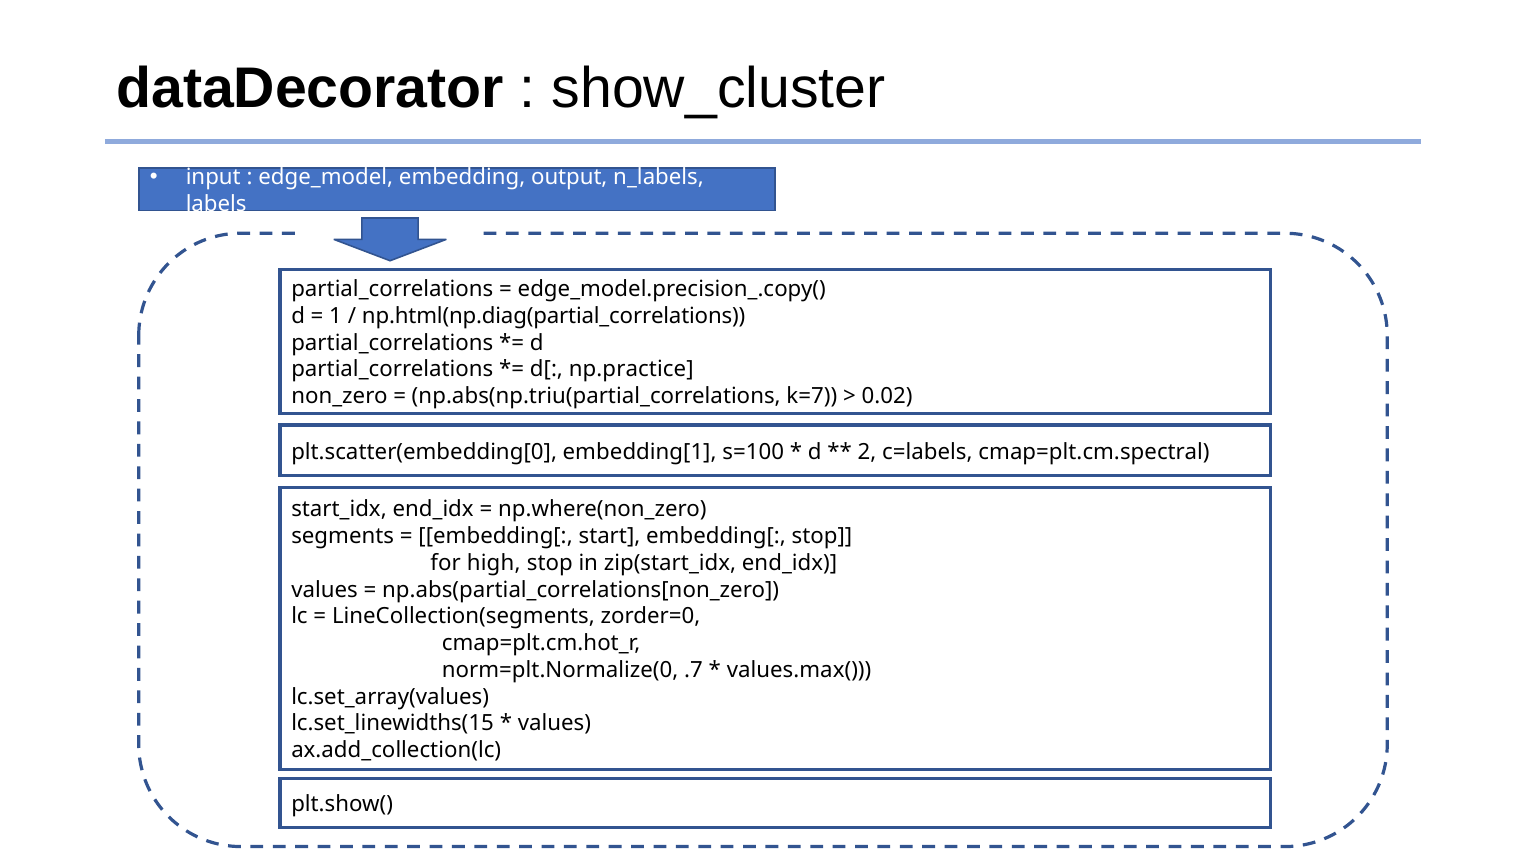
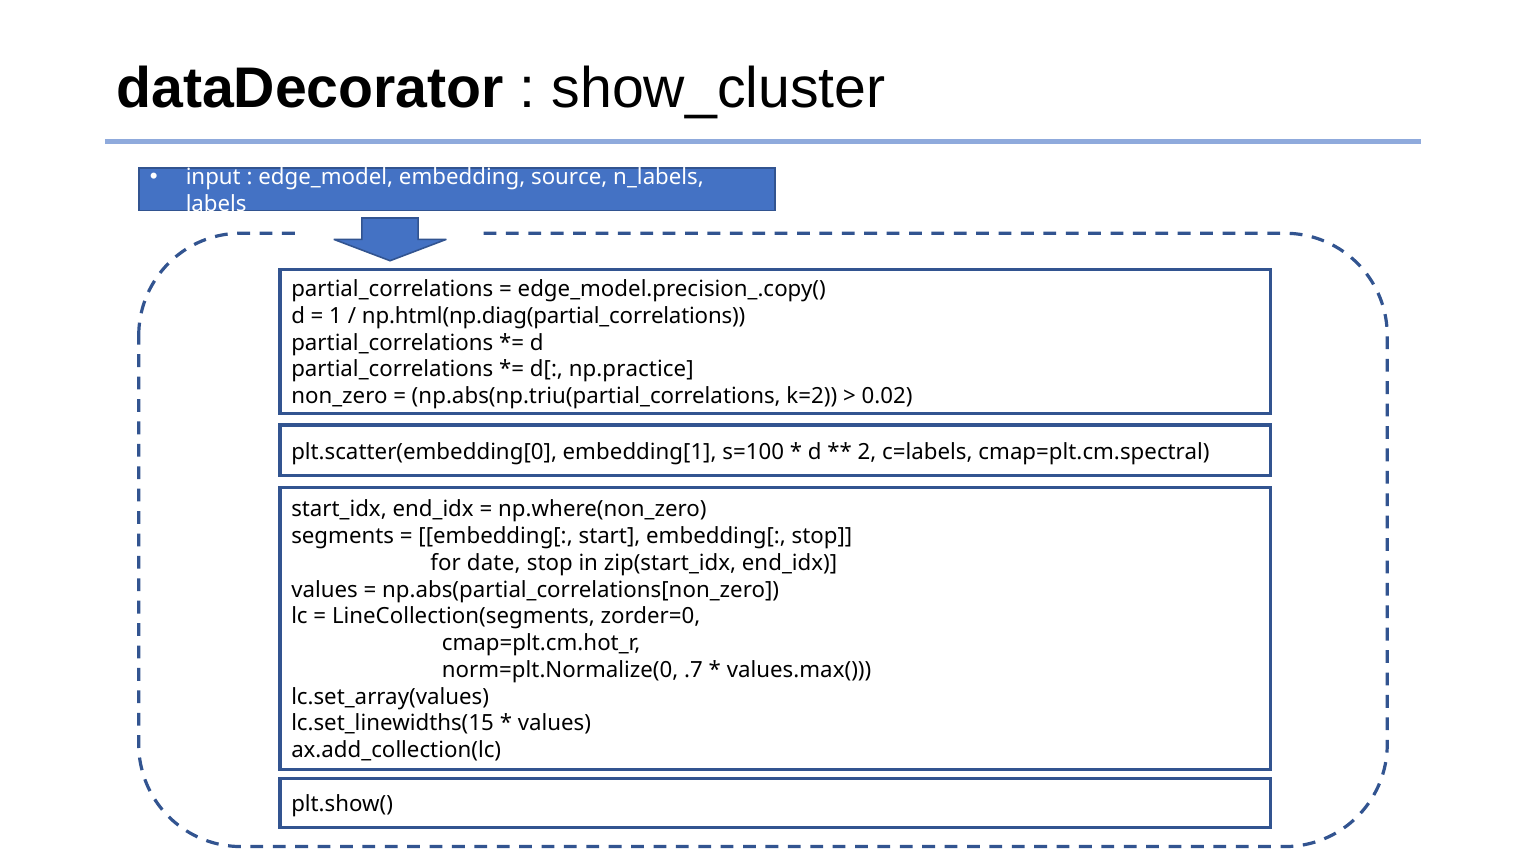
output: output -> source (569, 177)
k=7: k=7 -> k=2 (812, 396)
high: high -> date (494, 563)
